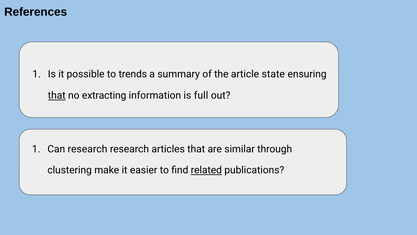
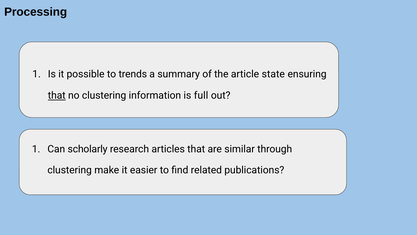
References: References -> Processing (36, 12)
no extracting: extracting -> clustering (104, 95)
Can research: research -> scholarly (88, 149)
related underline: present -> none (206, 170)
